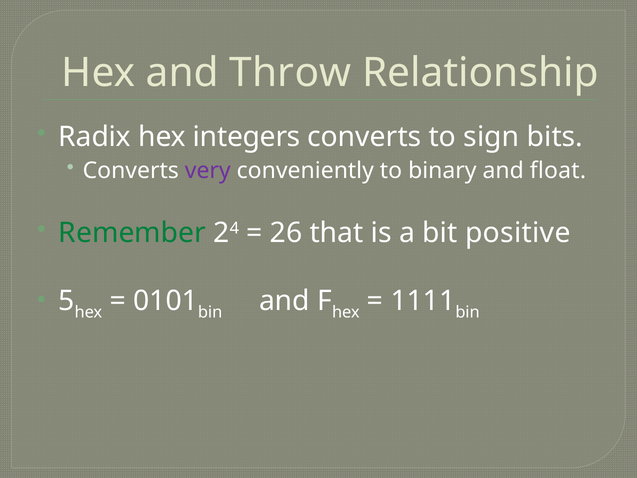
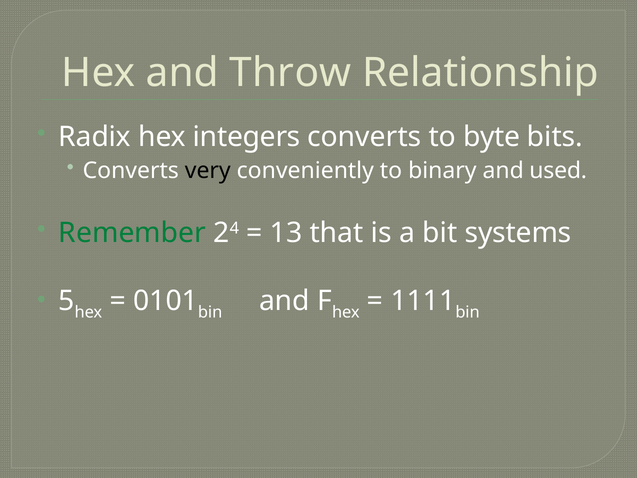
sign: sign -> byte (492, 137)
very colour: purple -> black (208, 171)
float: float -> used (558, 171)
26: 26 -> 13 (286, 233)
positive: positive -> systems (518, 233)
